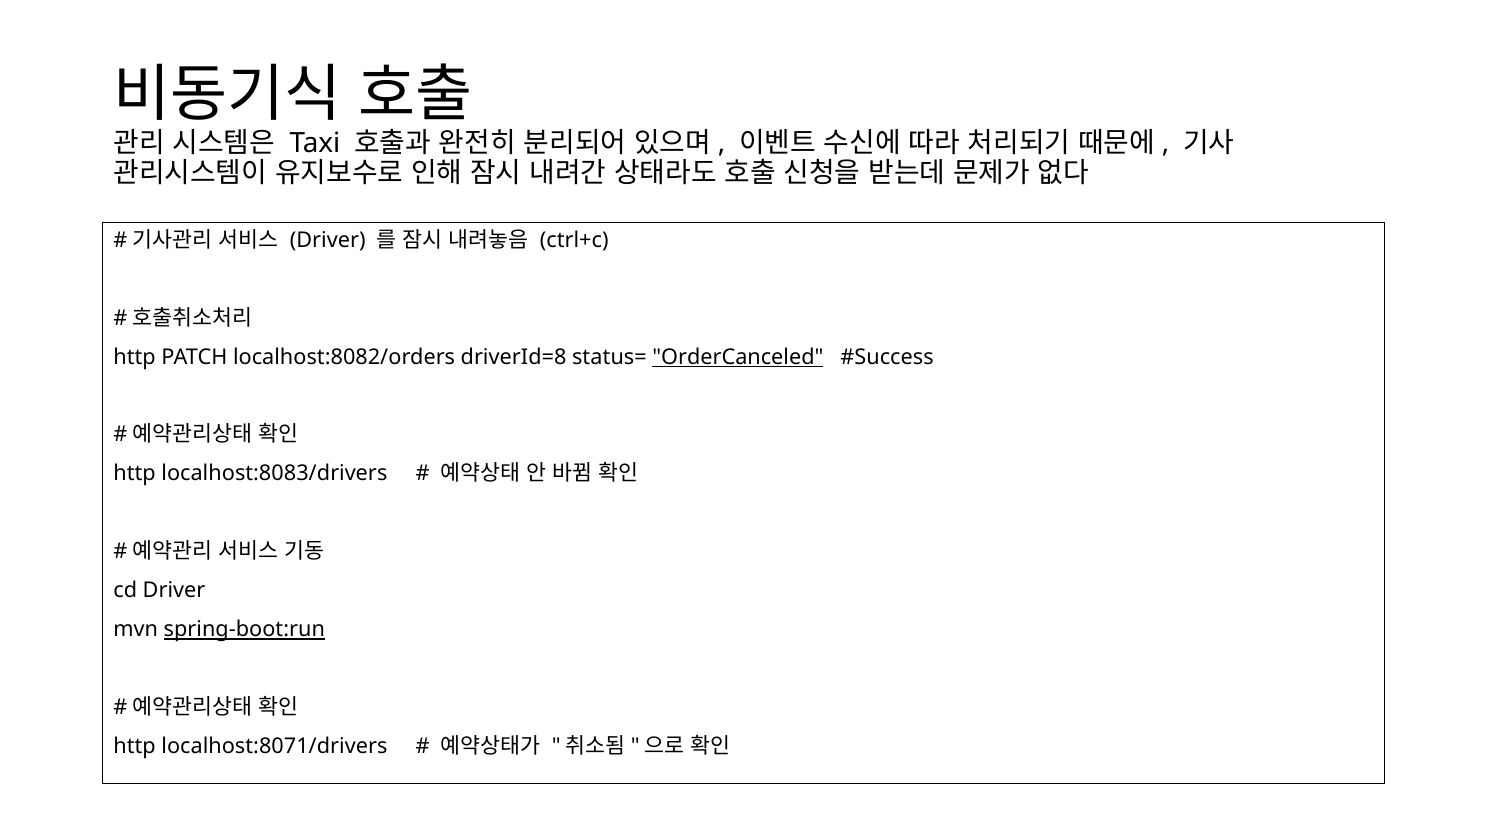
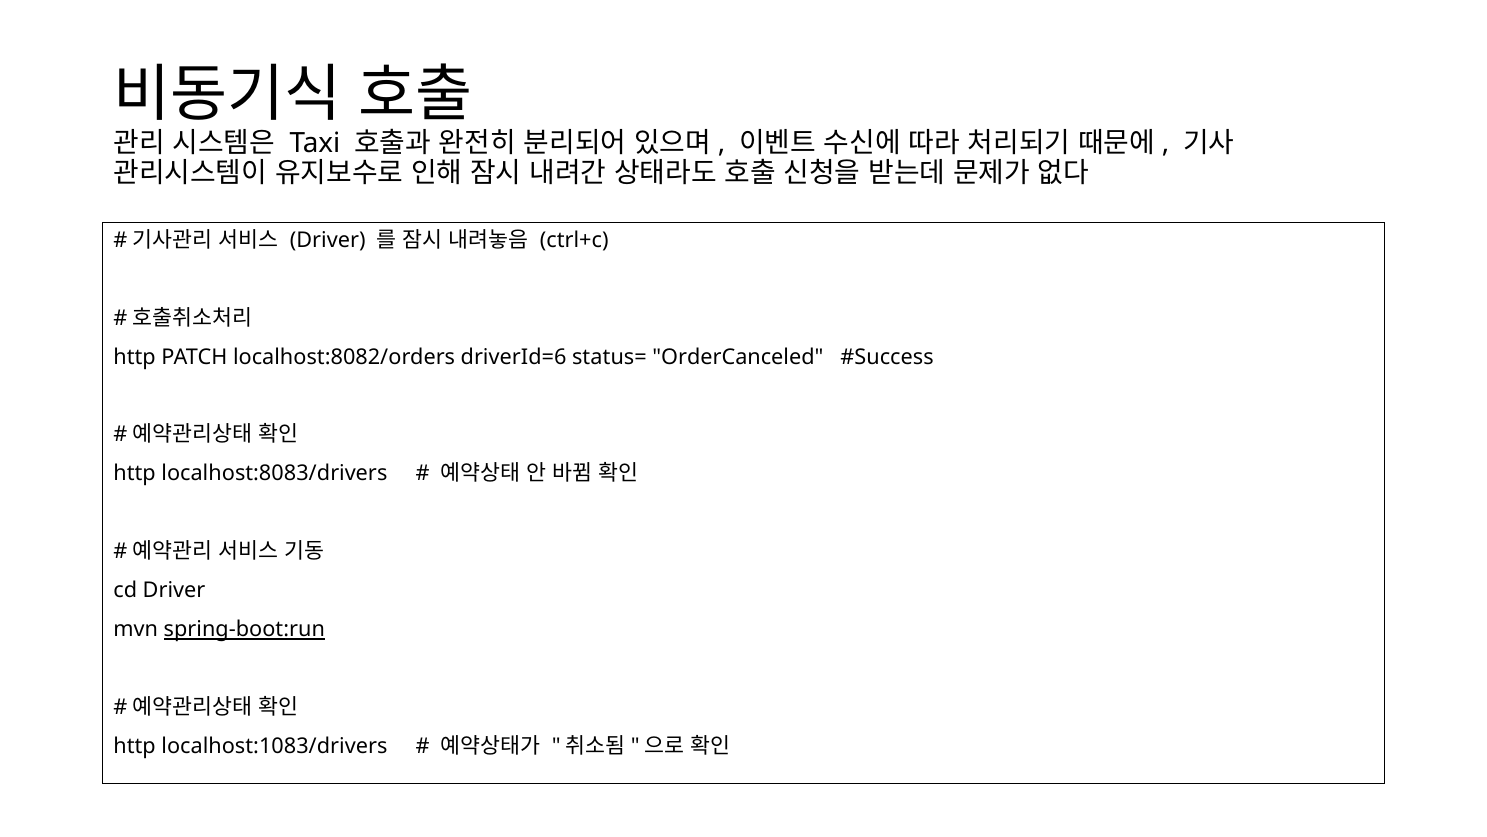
driverId=8: driverId=8 -> driverId=6 (514, 357)
OrderCanceled underline: present -> none (738, 357)
localhost:8071/drivers: localhost:8071/drivers -> localhost:1083/drivers (274, 746)
